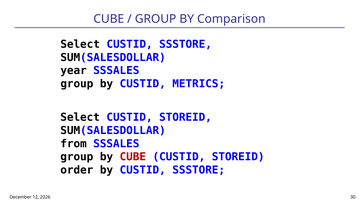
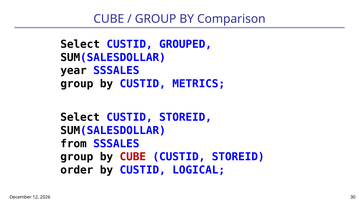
Select CUSTID SSSTORE: SSSTORE -> GROUPED (186, 44)
by CUSTID SSSTORE: SSSTORE -> LOGICAL (199, 170)
